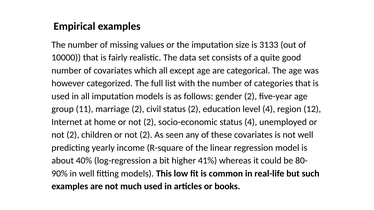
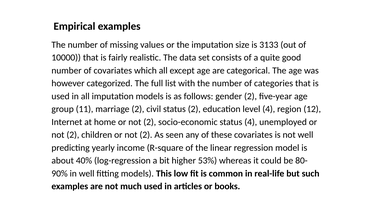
41%: 41% -> 53% (207, 161)
